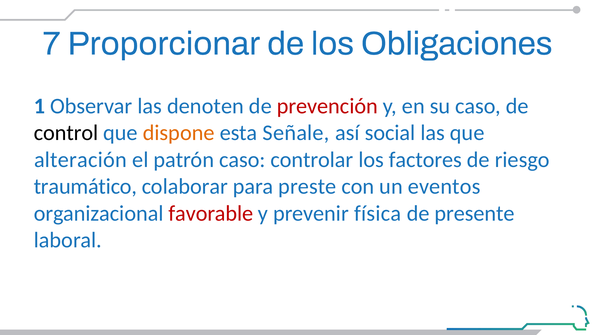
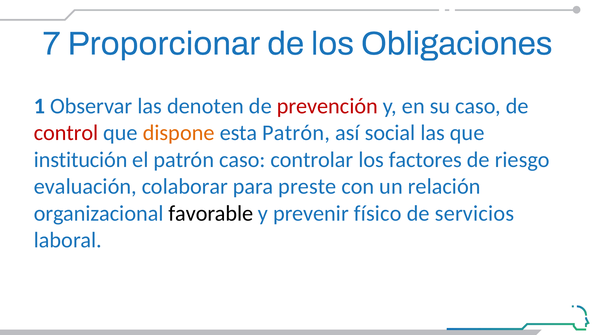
control colour: black -> red (66, 133)
esta Señale: Señale -> Patrón (296, 133)
alteración: alteración -> institución (81, 160)
traumático: traumático -> evaluación (85, 186)
eventos: eventos -> relación (444, 186)
favorable colour: red -> black (211, 213)
física: física -> físico (378, 213)
presente: presente -> servicios (475, 213)
